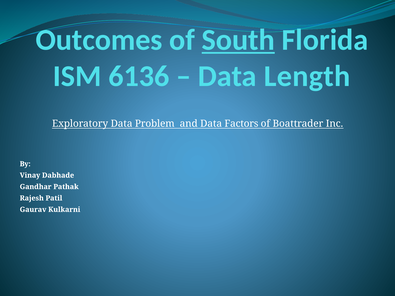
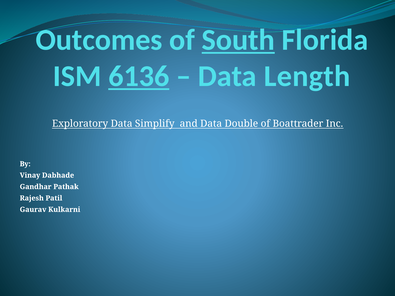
6136 underline: none -> present (139, 76)
Problem: Problem -> Simplify (155, 124)
Factors: Factors -> Double (241, 124)
